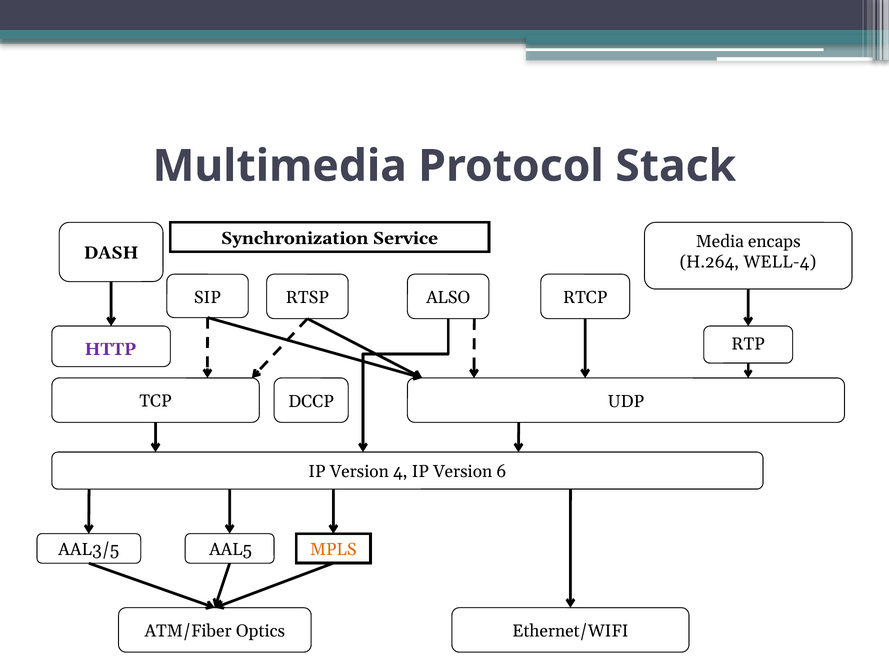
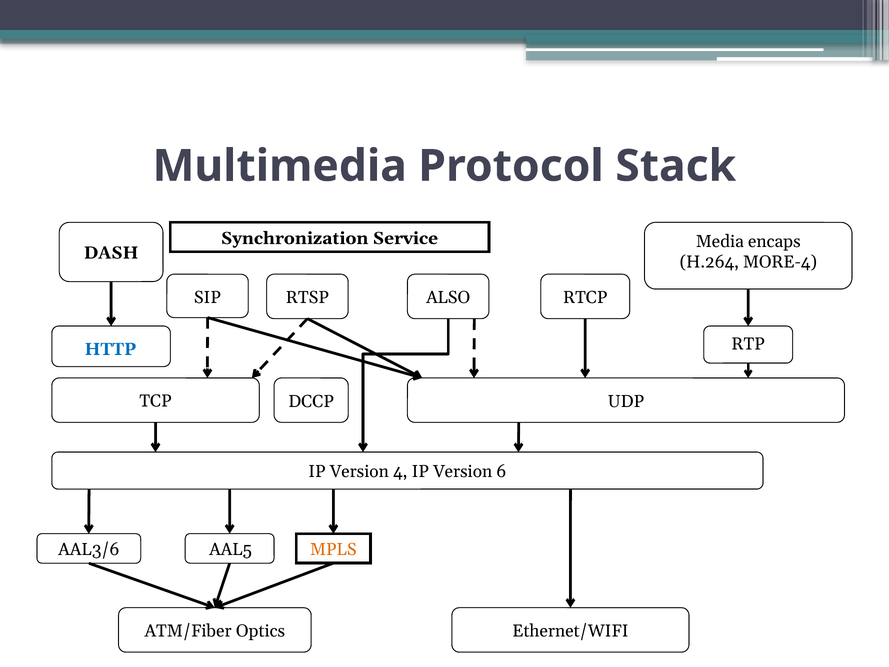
WELL-4: WELL-4 -> MORE-4 (780, 262)
HTTP colour: purple -> blue (110, 349)
AAL3/5: AAL3/5 -> AAL3/6 (89, 549)
